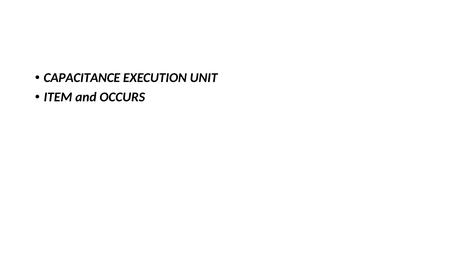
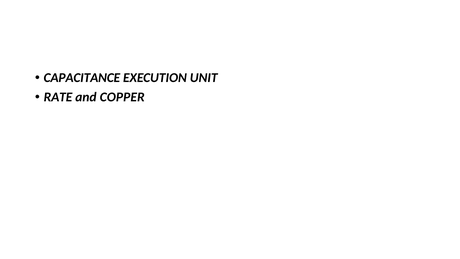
ITEM: ITEM -> RATE (58, 97)
OCCURS: OCCURS -> COPPER (122, 97)
